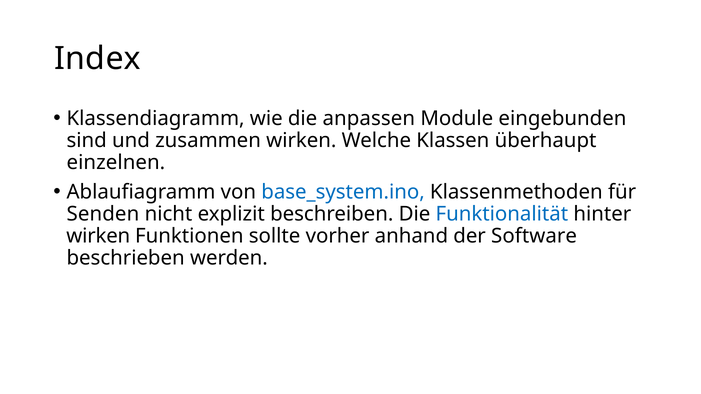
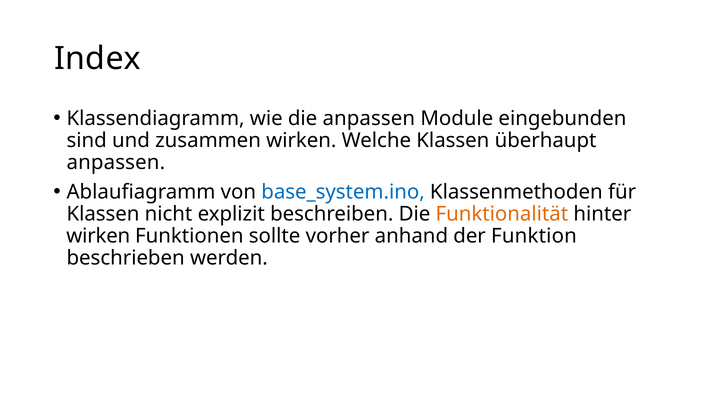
einzelnen: einzelnen -> anpassen (116, 163)
Senden: Senden -> Klassen (103, 214)
Funktionalität colour: blue -> orange (502, 214)
Software: Software -> Funktion (534, 236)
